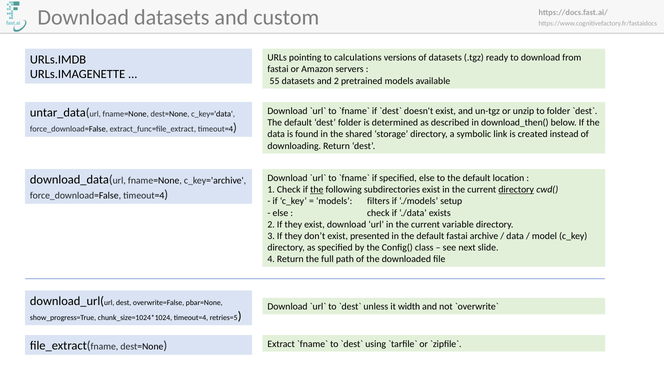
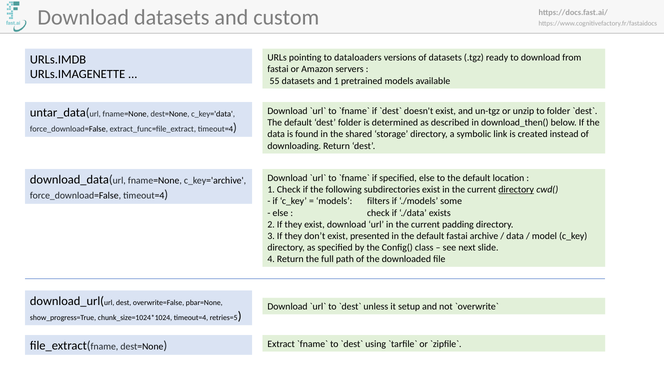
calculations: calculations -> dataloaders (358, 58)
and 2: 2 -> 1 (336, 81)
the underline: present -> none (317, 190)
setup: setup -> some (451, 201)
variable: variable -> padding (458, 225)
width: width -> setup (409, 307)
